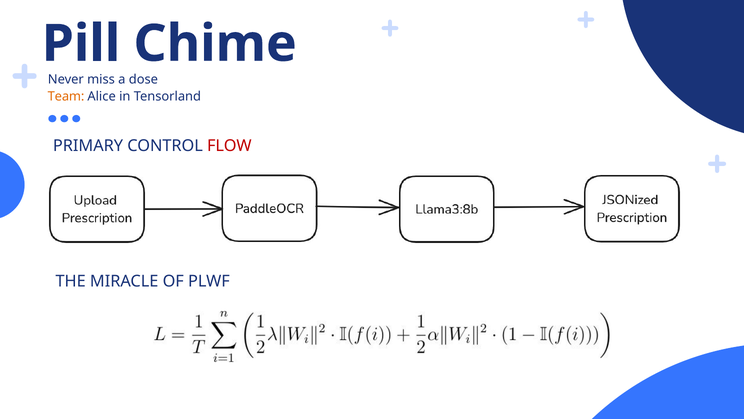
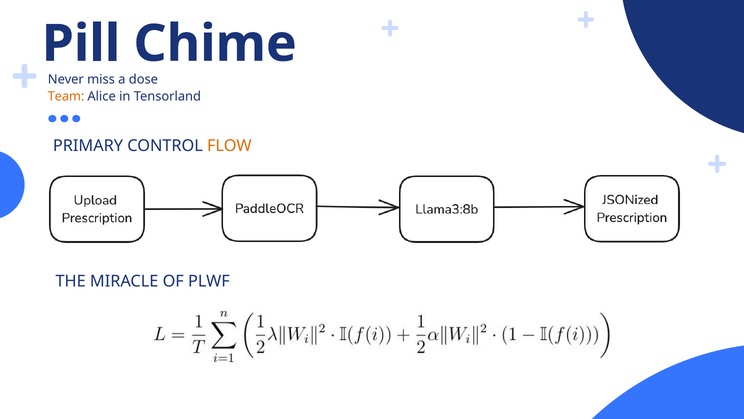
FLOW colour: red -> orange (229, 146)
